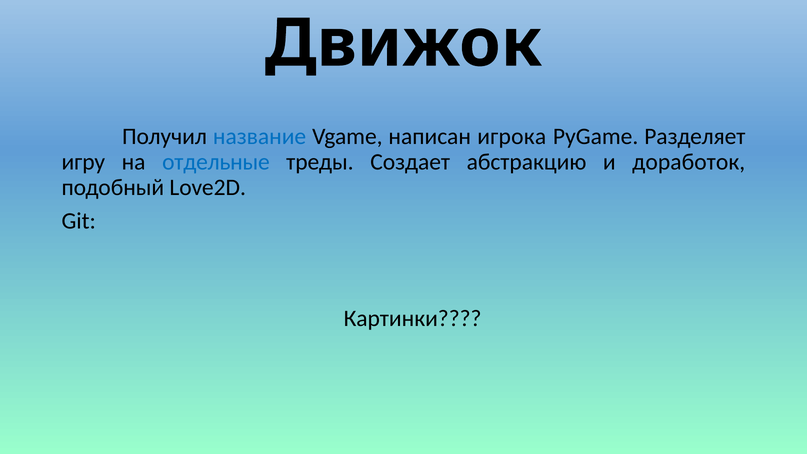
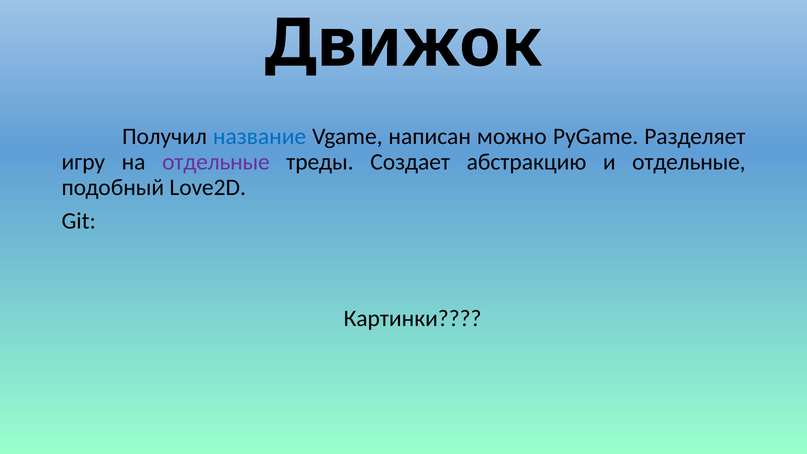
игрока: игрока -> можно (512, 136)
отдельные colour: blue -> purple (216, 162)
и доработок: доработок -> отдельные (689, 162)
